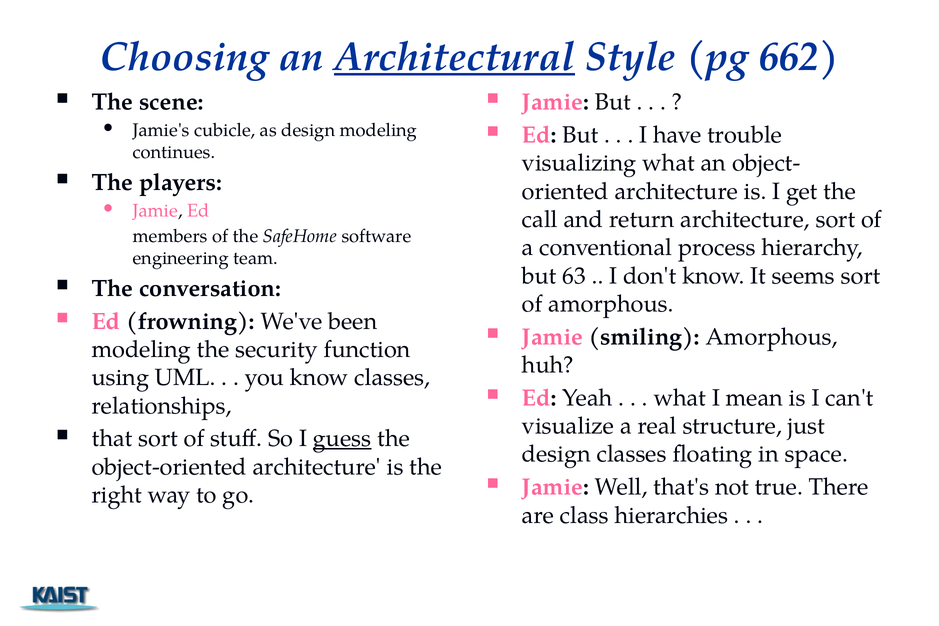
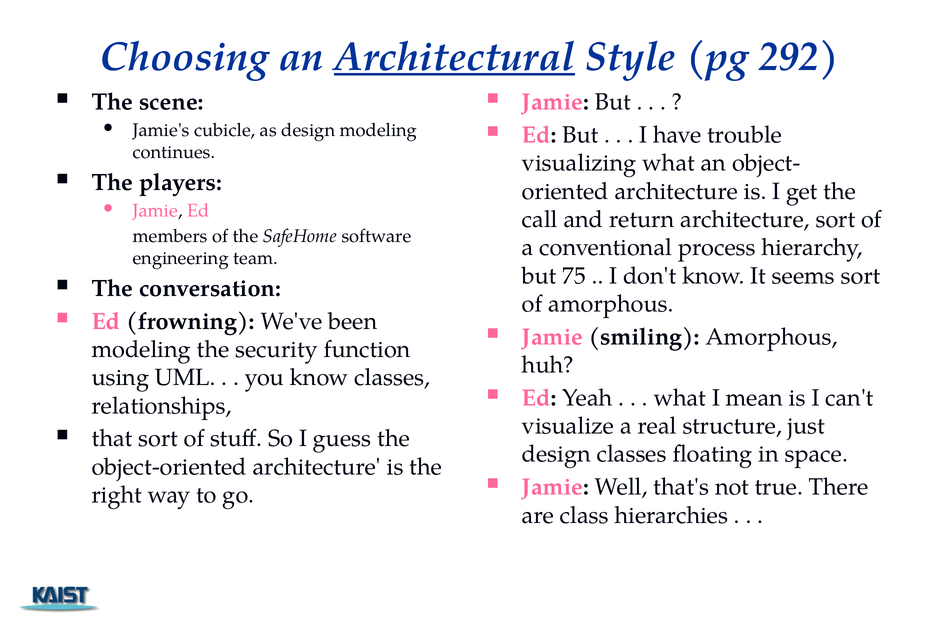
662: 662 -> 292 (799, 57)
63: 63 -> 75 (574, 276)
guess underline: present -> none (342, 439)
